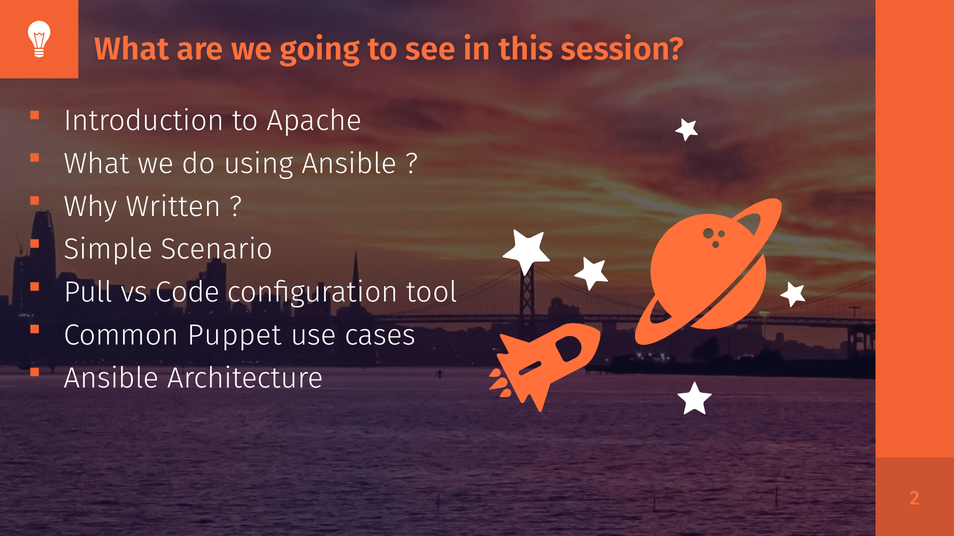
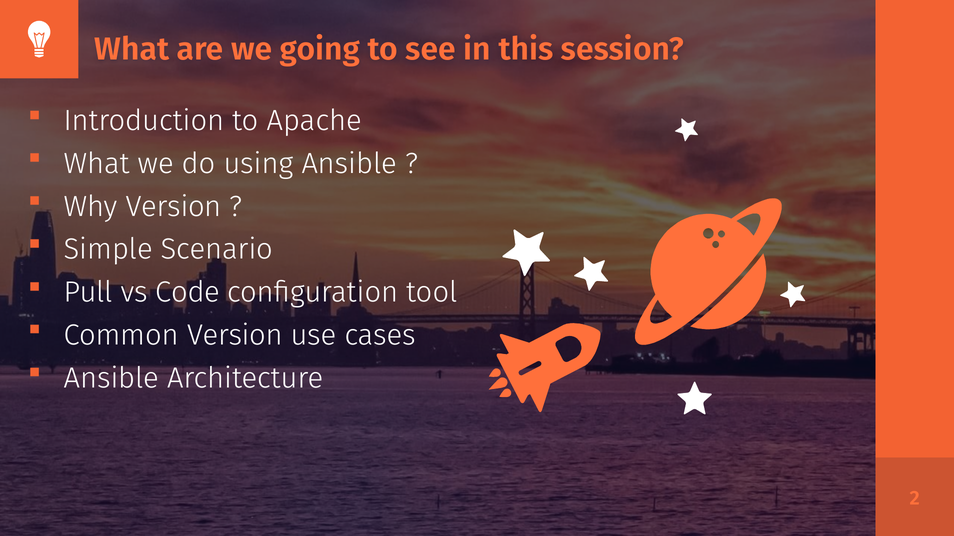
Why Written: Written -> Version (174, 207)
Common Puppet: Puppet -> Version (235, 336)
